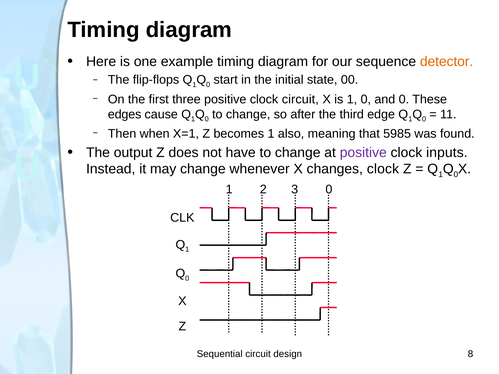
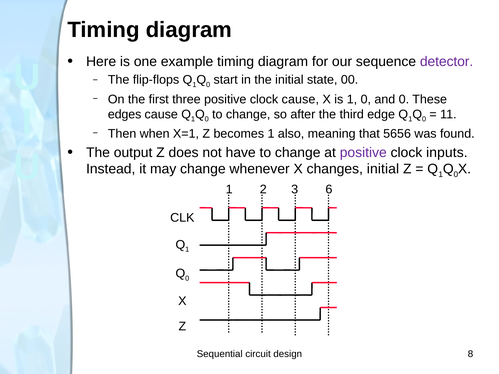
detector colour: orange -> purple (447, 62)
clock circuit: circuit -> cause (300, 99)
5985: 5985 -> 5656 (397, 134)
changes clock: clock -> initial (383, 169)
3 0: 0 -> 6 (329, 190)
